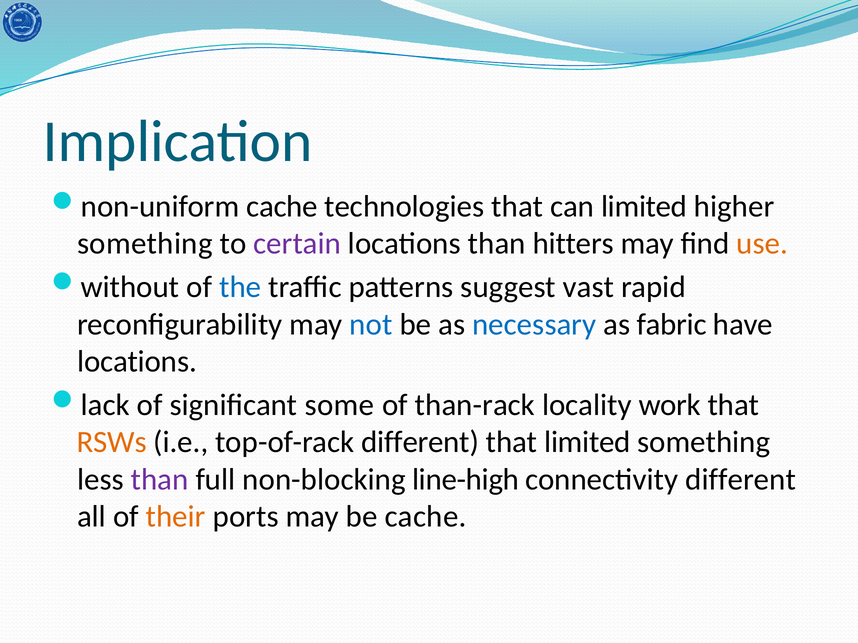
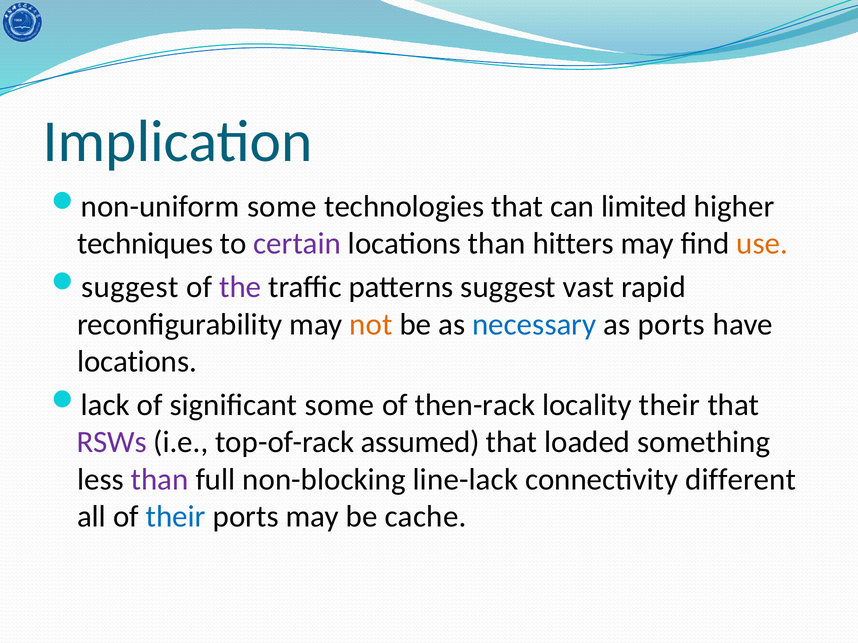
non-uniform cache: cache -> some (282, 207)
something: something -> techniques (145, 244)
without: without -> suggest (130, 287)
the colour: blue -> purple (240, 287)
not colour: blue -> orange (371, 325)
as fabric: fabric -> ports (671, 325)
than-rack: than-rack -> then-rack (475, 405)
locality work: work -> their (669, 405)
RSWs colour: orange -> purple (112, 443)
top-of-rack different: different -> assumed (420, 443)
that limited: limited -> loaded (587, 443)
line-high: line-high -> line-lack (465, 480)
their colour: orange -> blue (176, 517)
